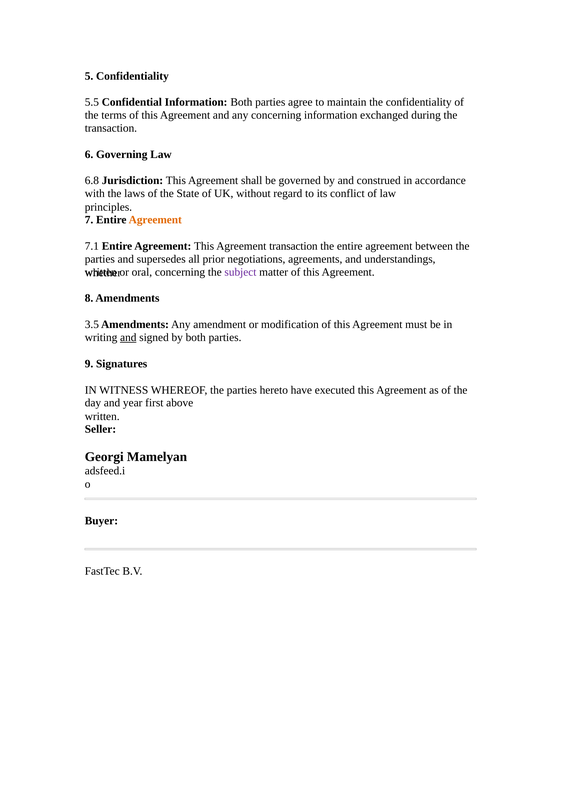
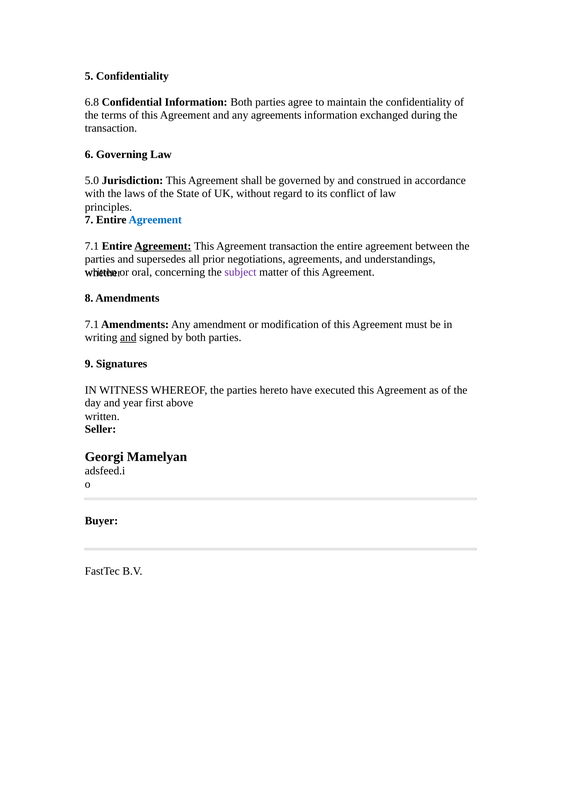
5.5: 5.5 -> 6.8 (92, 102)
any concerning: concerning -> agreements (276, 115)
6.8: 6.8 -> 5.0 (92, 180)
Agreement colour: orange -> blue (155, 220)
Agreement underline: none -> present (163, 246)
3.5: 3.5 -> 7.1 (92, 324)
